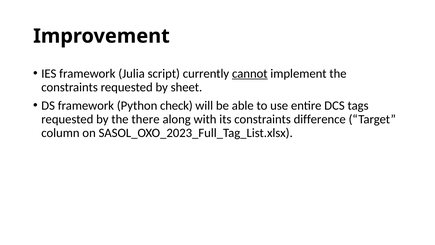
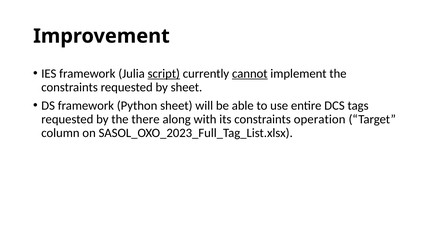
script underline: none -> present (164, 74)
Python check: check -> sheet (176, 105)
difference: difference -> operation (320, 119)
